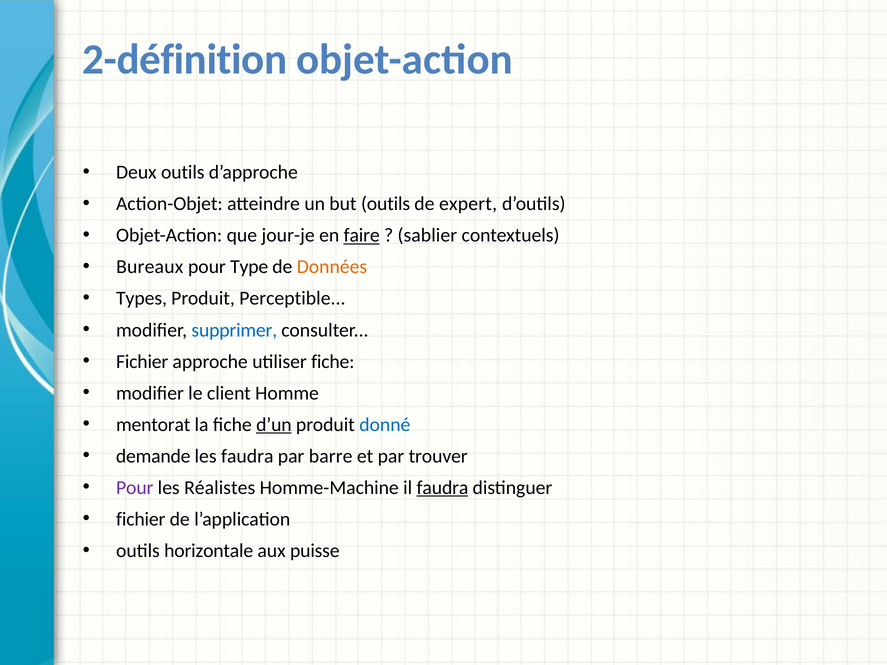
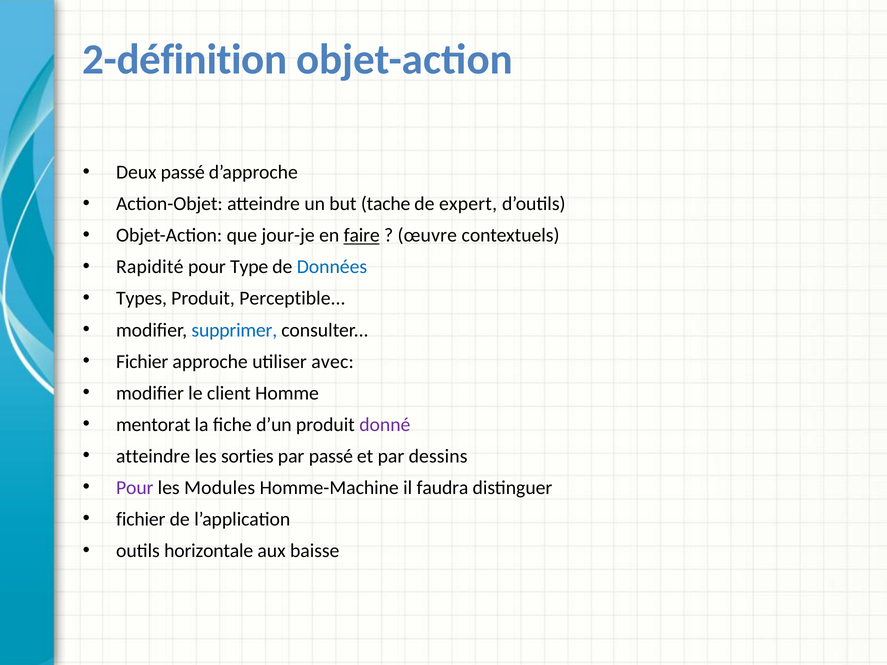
Deux outils: outils -> passé (183, 172)
but outils: outils -> tache (386, 204)
sablier: sablier -> œuvre (427, 236)
Bureaux: Bureaux -> Rapidité (150, 267)
Données colour: orange -> blue (332, 267)
utiliser fiche: fiche -> avec (333, 362)
d’un underline: present -> none (274, 425)
donné colour: blue -> purple (385, 425)
demande: demande -> atteindre (153, 456)
les faudra: faudra -> sorties (247, 456)
par barre: barre -> passé (331, 456)
trouver: trouver -> dessins (438, 456)
Réalistes: Réalistes -> Modules (220, 488)
faudra underline: present -> none (442, 488)
puisse: puisse -> baisse (315, 551)
